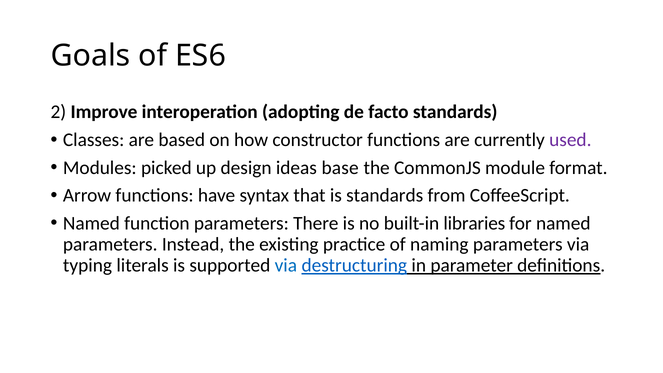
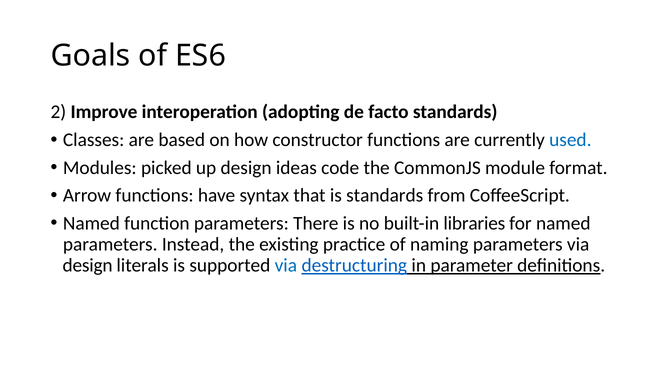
used colour: purple -> blue (570, 140)
base: base -> code (340, 168)
typing: typing -> design (88, 265)
